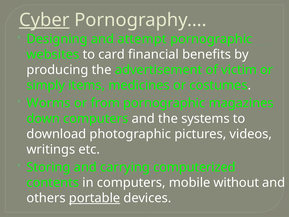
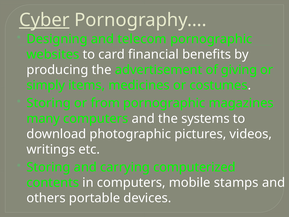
attempt: attempt -> telecom (142, 39)
victim: victim -> giving (239, 70)
Worms: Worms -> Storing (49, 103)
down: down -> many (43, 118)
without: without -> stamps (236, 183)
portable underline: present -> none (95, 198)
